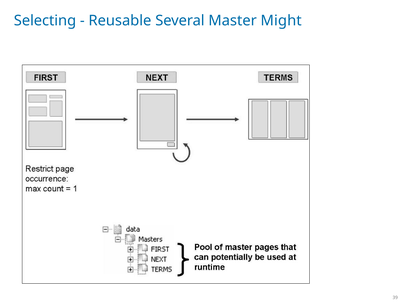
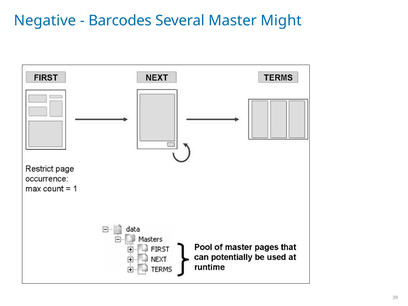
Selecting: Selecting -> Negative (45, 21)
Reusable: Reusable -> Barcodes (120, 21)
